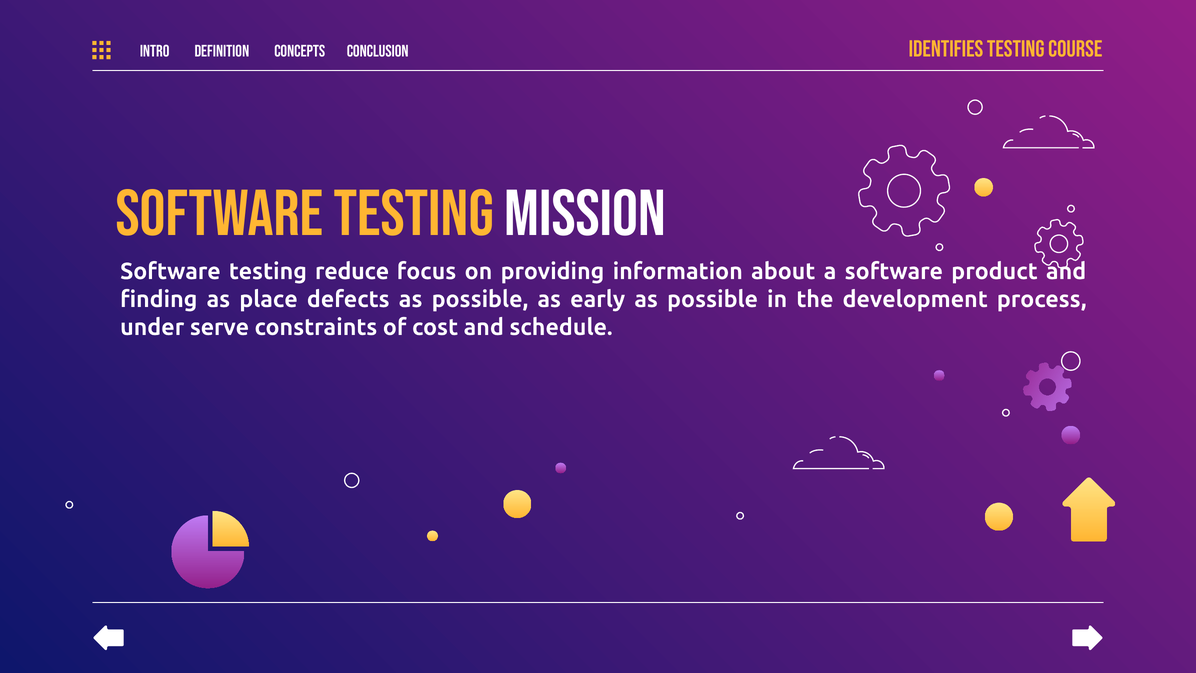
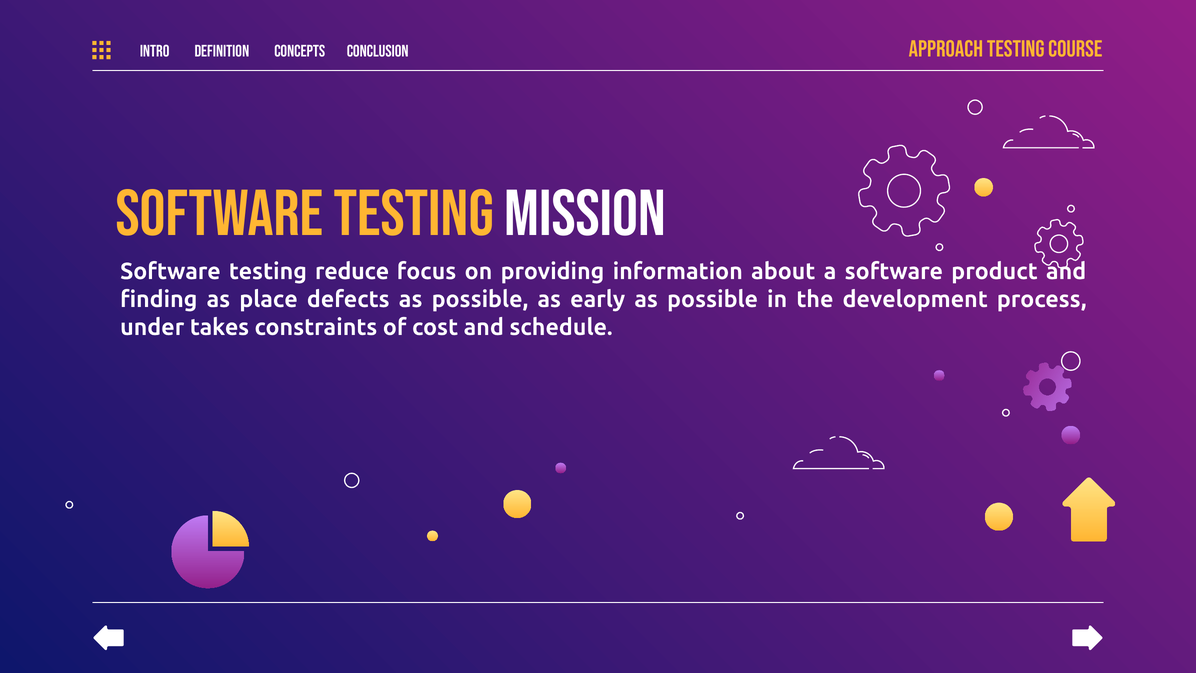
Identifies: Identifies -> Approach (946, 49)
serve: serve -> takes (219, 327)
